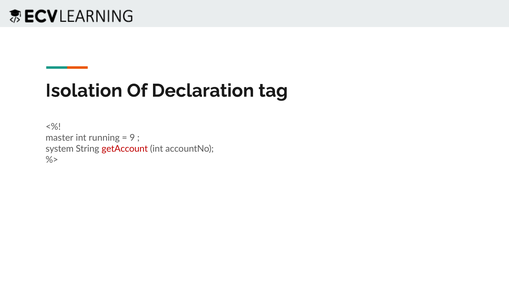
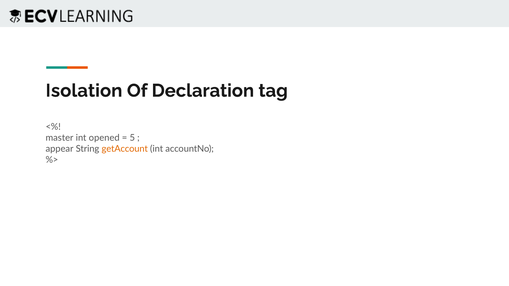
running: running -> opened (104, 138)
9: 9 -> 5 (132, 138)
system: system -> appear (60, 149)
getAccount colour: red -> orange (125, 149)
